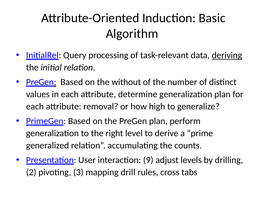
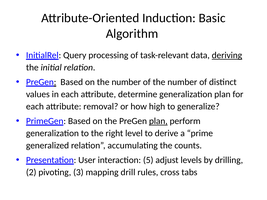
on the without: without -> number (126, 82)
plan underline: none -> present (158, 121)
9: 9 -> 5 (148, 160)
